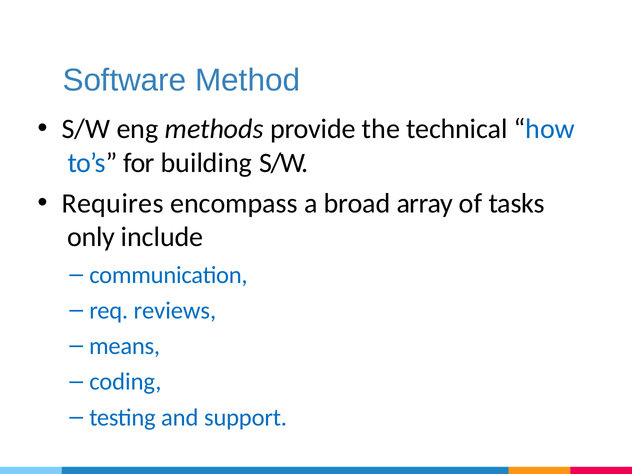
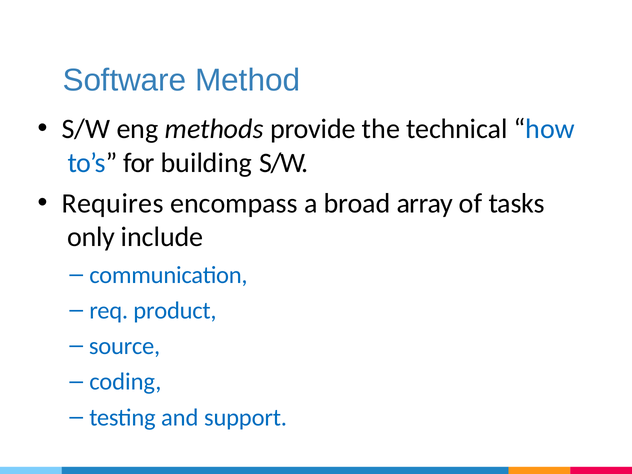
reviews: reviews -> product (175, 311)
means: means -> source (125, 346)
